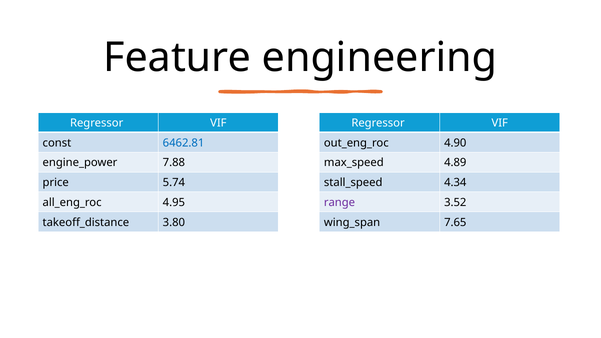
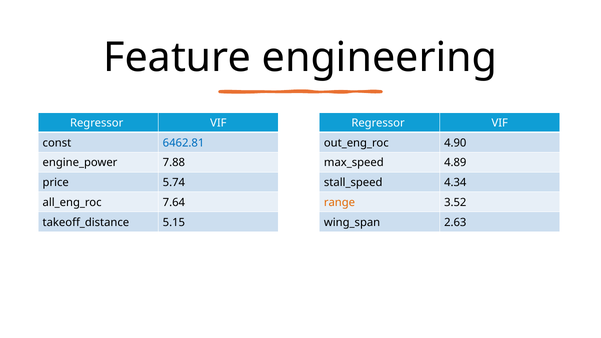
4.95: 4.95 -> 7.64 (174, 203)
range colour: purple -> orange (339, 203)
3.80: 3.80 -> 5.15 (174, 222)
7.65: 7.65 -> 2.63 (455, 222)
